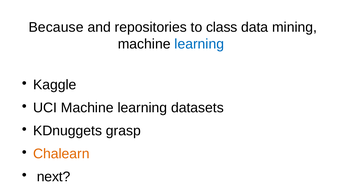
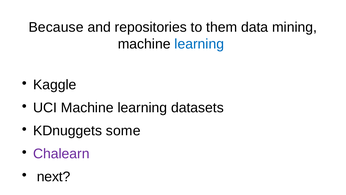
class: class -> them (222, 27)
grasp: grasp -> some (123, 131)
Chalearn colour: orange -> purple (61, 153)
